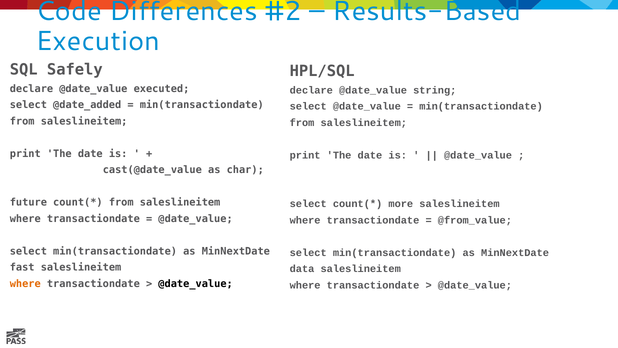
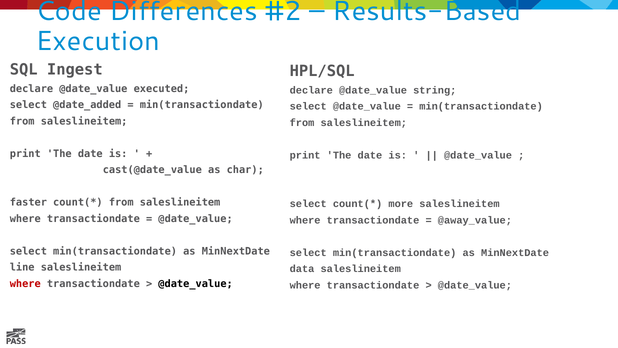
Safely: Safely -> Ingest (75, 70)
future: future -> faster (28, 202)
@from_value: @from_value -> @away_value (475, 220)
fast: fast -> line (22, 267)
where colour: orange -> red (25, 283)
